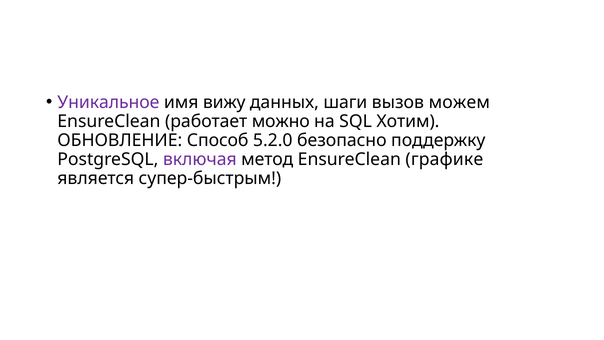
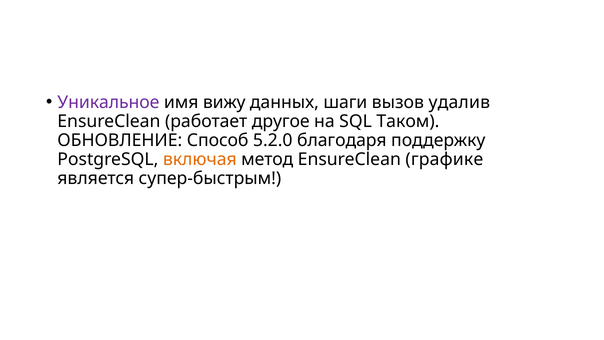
можем: можем -> удалив (459, 102)
можно: можно -> другое (281, 121)
Хотим: Хотим -> Таком (408, 121)
безопасно: безопасно -> благодаря (342, 140)
включая colour: purple -> orange (200, 159)
